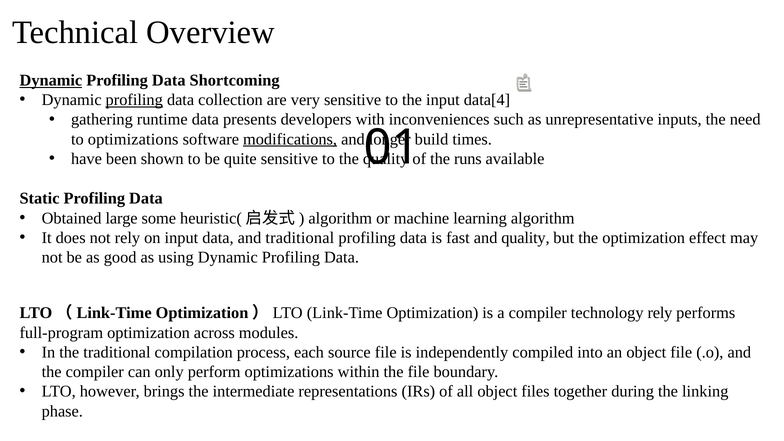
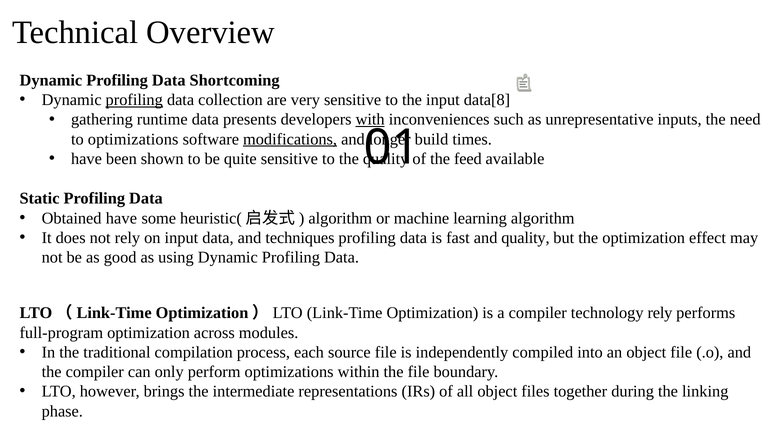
Dynamic underline: present -> none (51, 80)
data[4: data[4 -> data[8 (487, 100)
with underline: none -> present (370, 120)
runs: runs -> feed (468, 159)
Obtained large: large -> have (121, 218)
and traditional: traditional -> techniques (300, 238)
